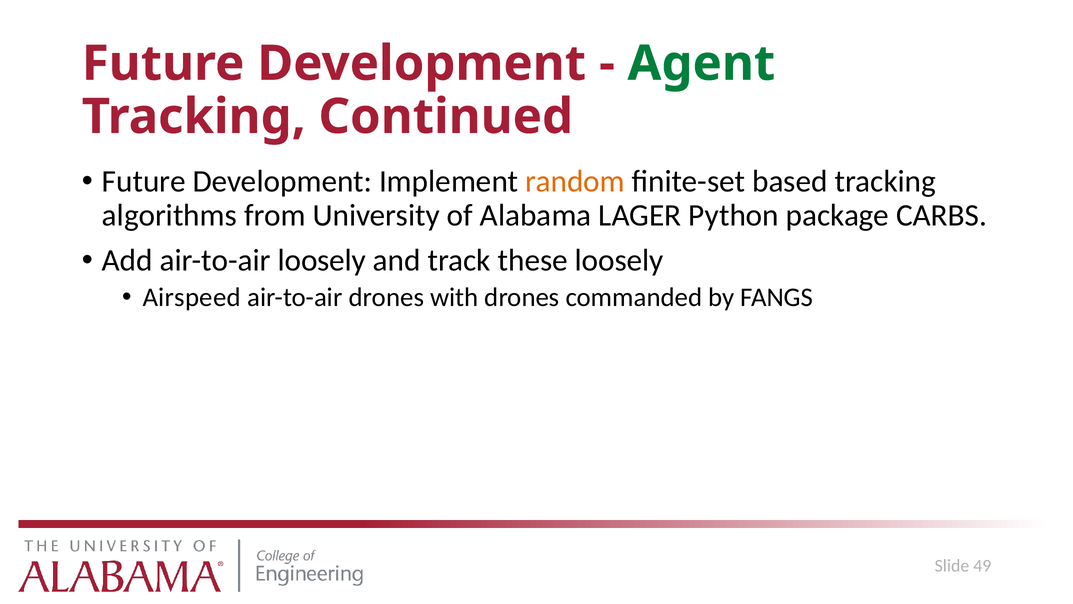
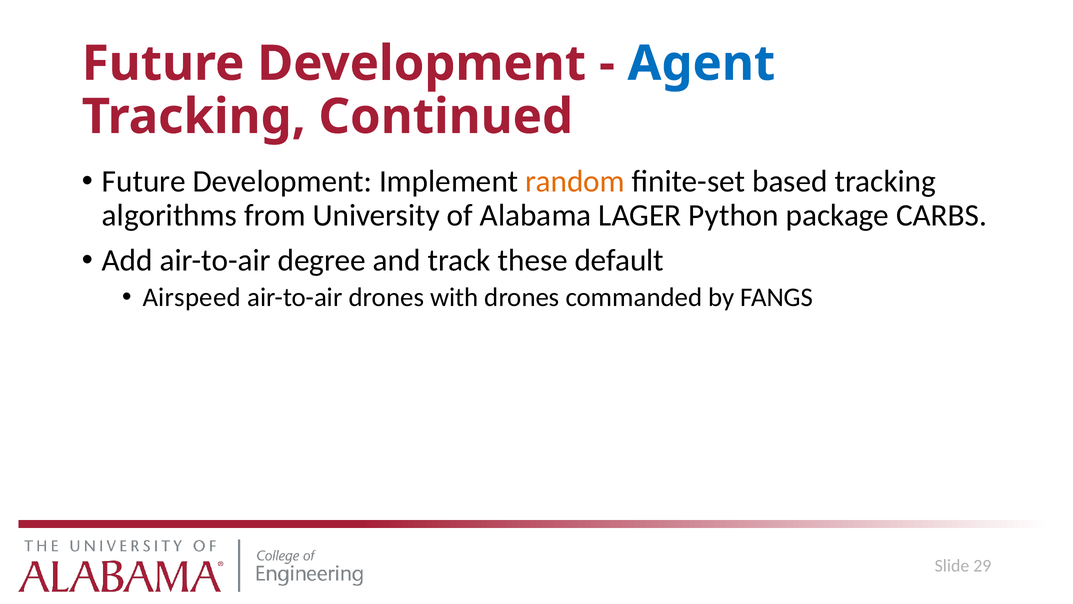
Agent colour: green -> blue (701, 64)
air-to-air loosely: loosely -> degree (322, 260)
these loosely: loosely -> default (619, 260)
49: 49 -> 29 (982, 565)
